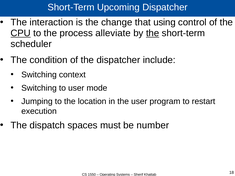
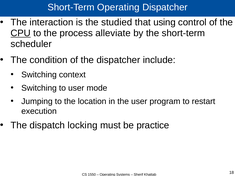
Short-Term Upcoming: Upcoming -> Operating (118, 7)
change: change -> studied (117, 22)
the underline: present -> none (153, 33)
spaces: spaces -> locking (82, 125)
number: number -> practice (153, 125)
